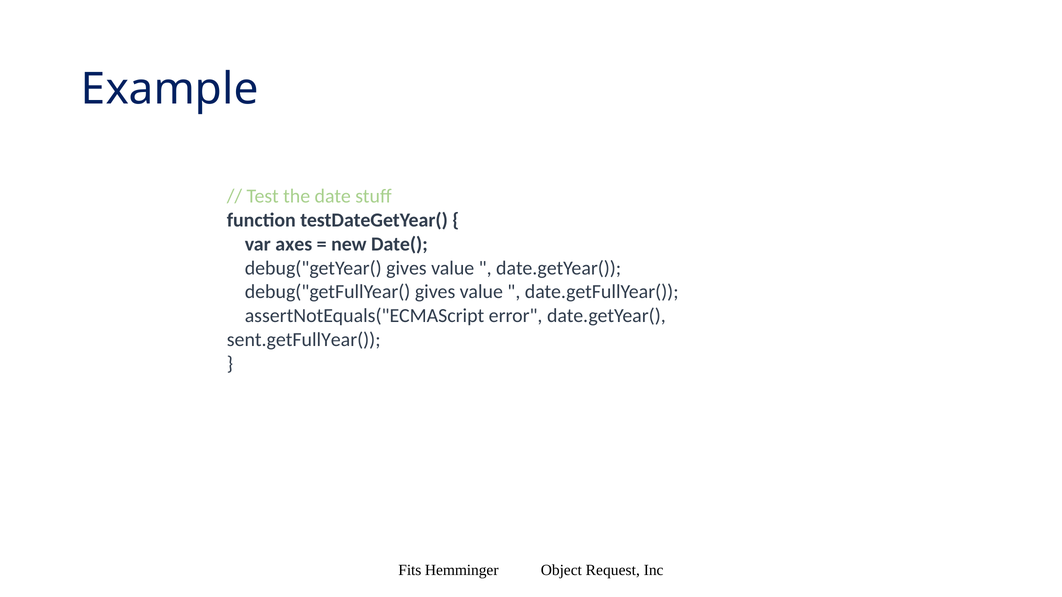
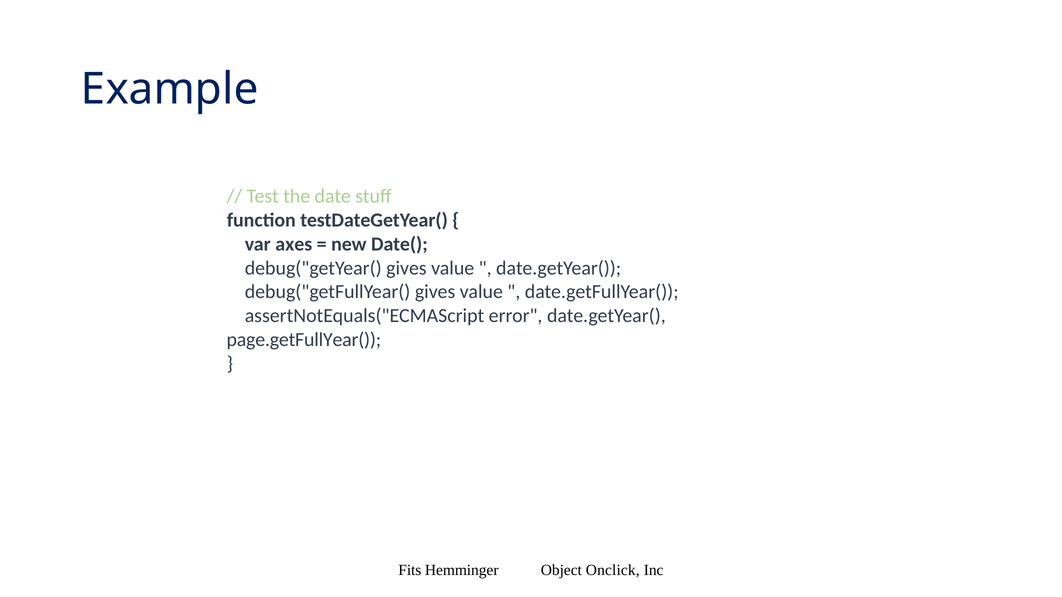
sent.getFullYear(: sent.getFullYear( -> page.getFullYear( (304, 340)
Request: Request -> Onclick (613, 571)
